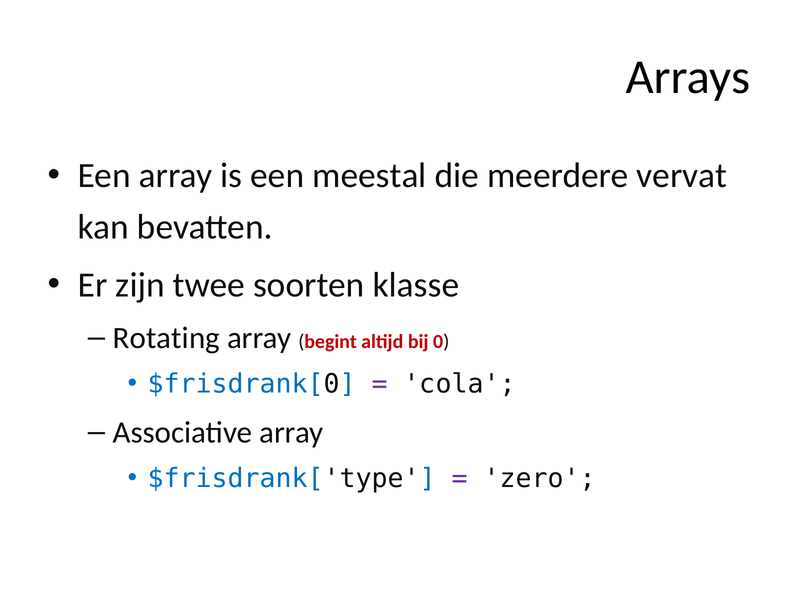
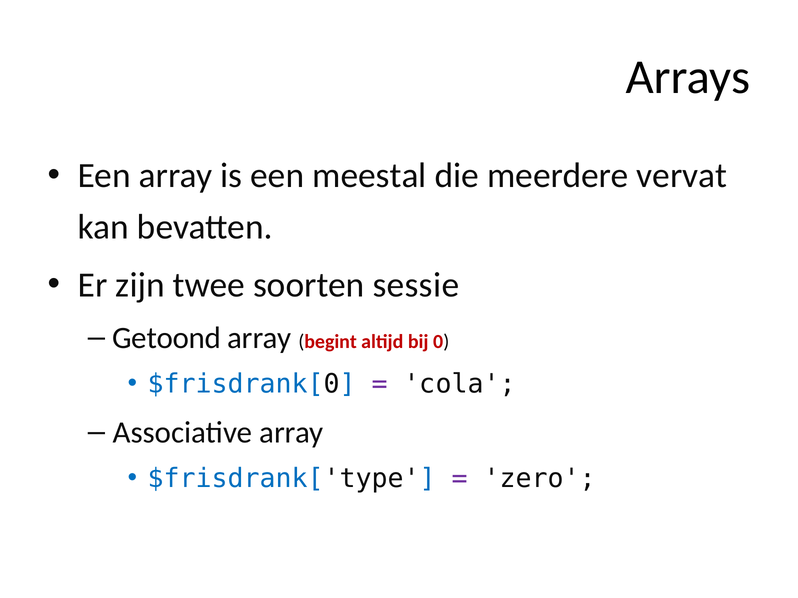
klasse: klasse -> sessie (416, 285)
Rotating: Rotating -> Getoond (167, 338)
